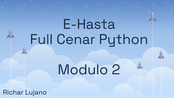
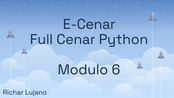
E-Hasta: E-Hasta -> E-Cenar (89, 24)
2: 2 -> 6 (116, 70)
